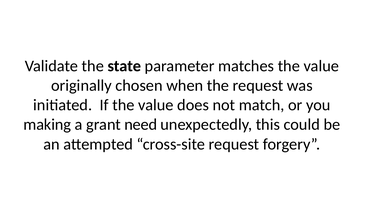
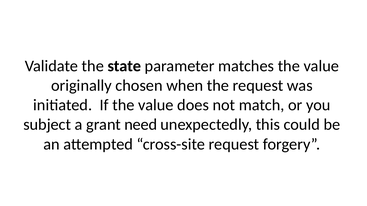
making: making -> subject (47, 125)
